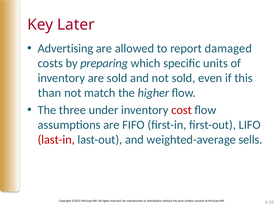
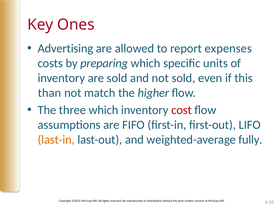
Later: Later -> Ones (76, 25)
damaged: damaged -> expenses (228, 48)
three under: under -> which (104, 110)
last-in colour: red -> orange (56, 140)
sells: sells -> fully (250, 140)
